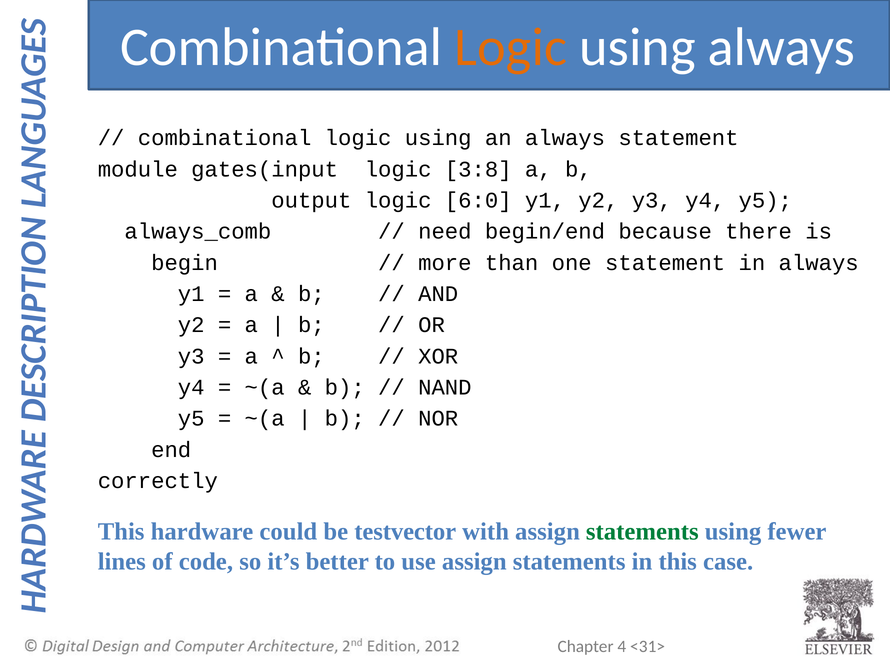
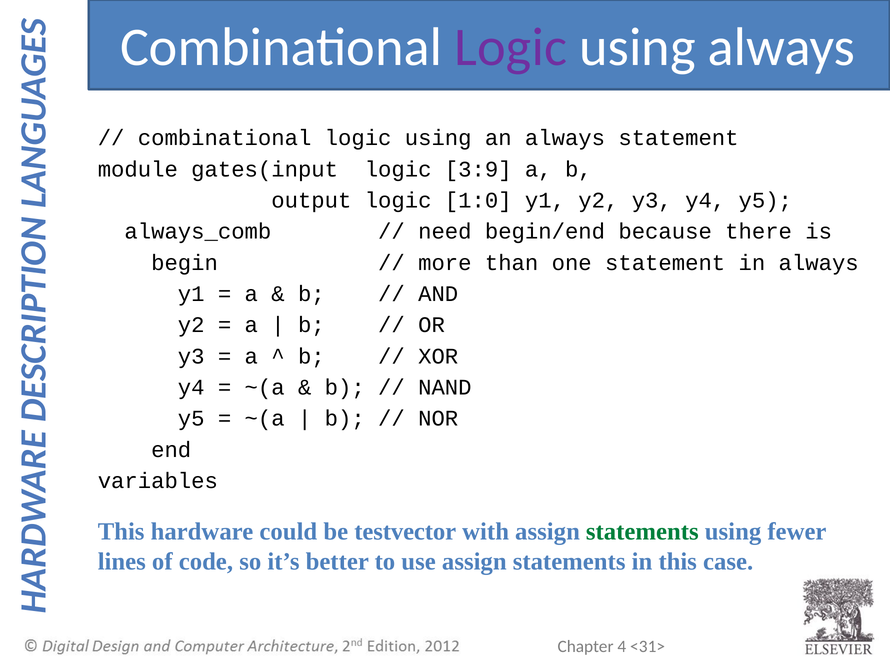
Logic colour: orange -> purple (511, 47)
3:8: 3:8 -> 3:9 (478, 169)
6:0: 6:0 -> 1:0 (478, 200)
correctly: correctly -> variables (158, 481)
